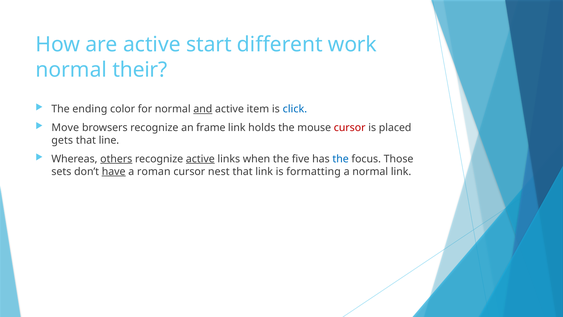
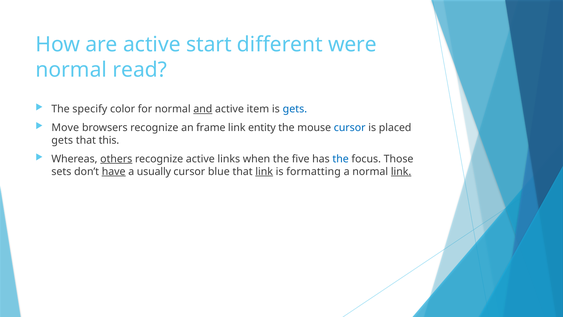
work: work -> were (352, 44)
their: their -> read (140, 70)
ending: ending -> specify (90, 109)
is click: click -> gets (295, 109)
holds: holds -> entity (262, 127)
cursor colour: red -> blue (350, 127)
line: line -> this (109, 140)
active underline: present -> none (200, 159)
roman: roman -> usually (154, 171)
nest: nest -> blue (219, 171)
link underline: none -> present (264, 171)
link underline: none -> present (401, 171)
